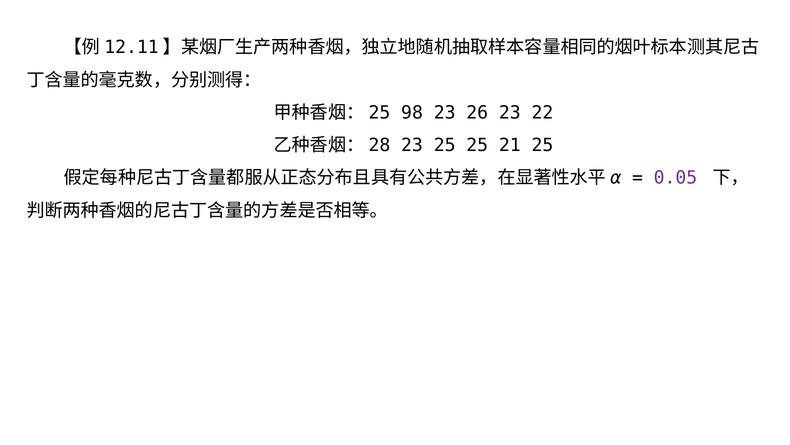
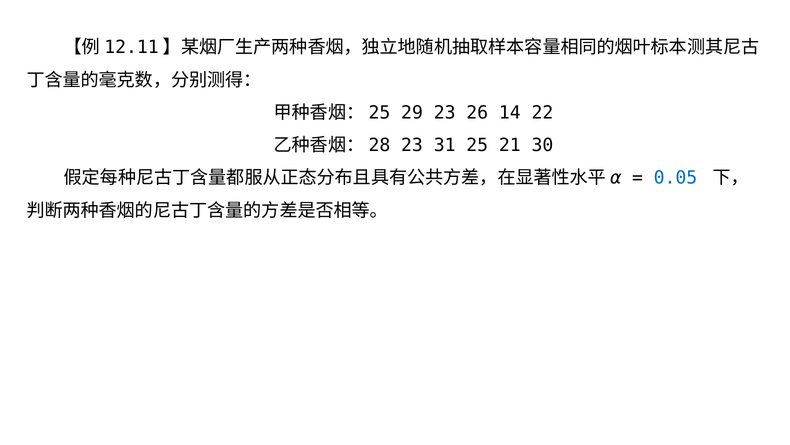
98: 98 -> 29 (412, 113)
26 23: 23 -> 14 (510, 113)
23 25: 25 -> 31 (445, 145)
21 25: 25 -> 30 (542, 145)
0.05 colour: purple -> blue (675, 178)
